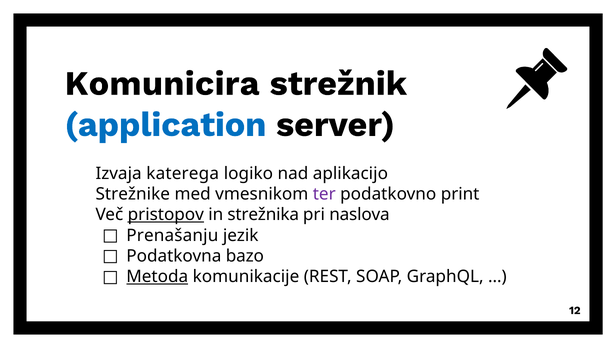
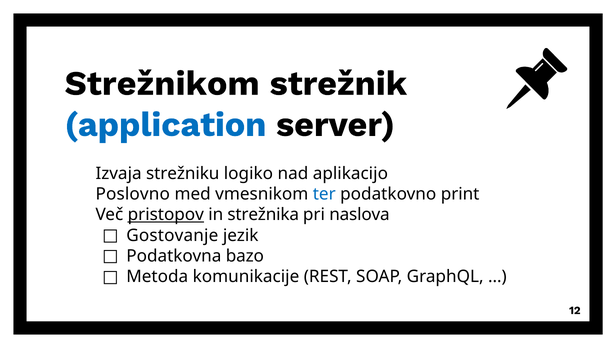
Komunicira: Komunicira -> Strežnikom (162, 83)
katerega: katerega -> strežniku (183, 173)
Strežnike: Strežnike -> Poslovno (133, 194)
ter colour: purple -> blue (324, 194)
Prenašanju: Prenašanju -> Gostovanje (172, 235)
Metoda underline: present -> none (157, 276)
